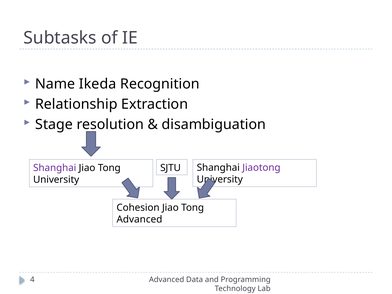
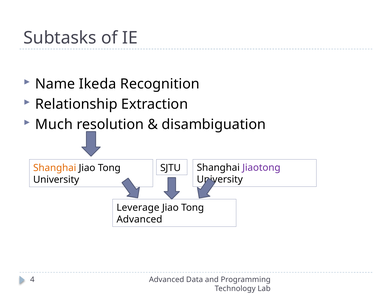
Stage: Stage -> Much (54, 124)
Shanghai colour: purple -> orange (55, 168)
Cohesion: Cohesion -> Leverage (138, 208)
